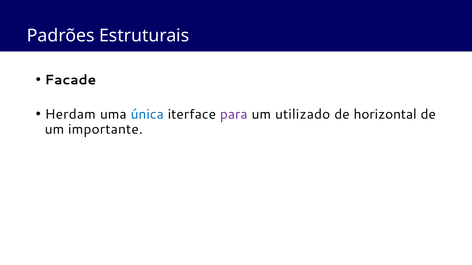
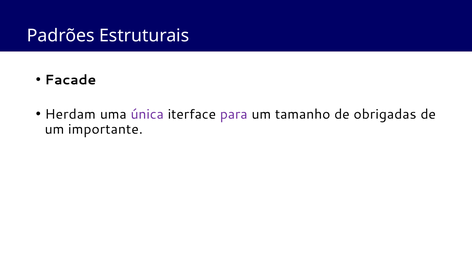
única colour: blue -> purple (147, 115)
utilizado: utilizado -> tamanho (303, 115)
horizontal: horizontal -> obrigadas (385, 115)
